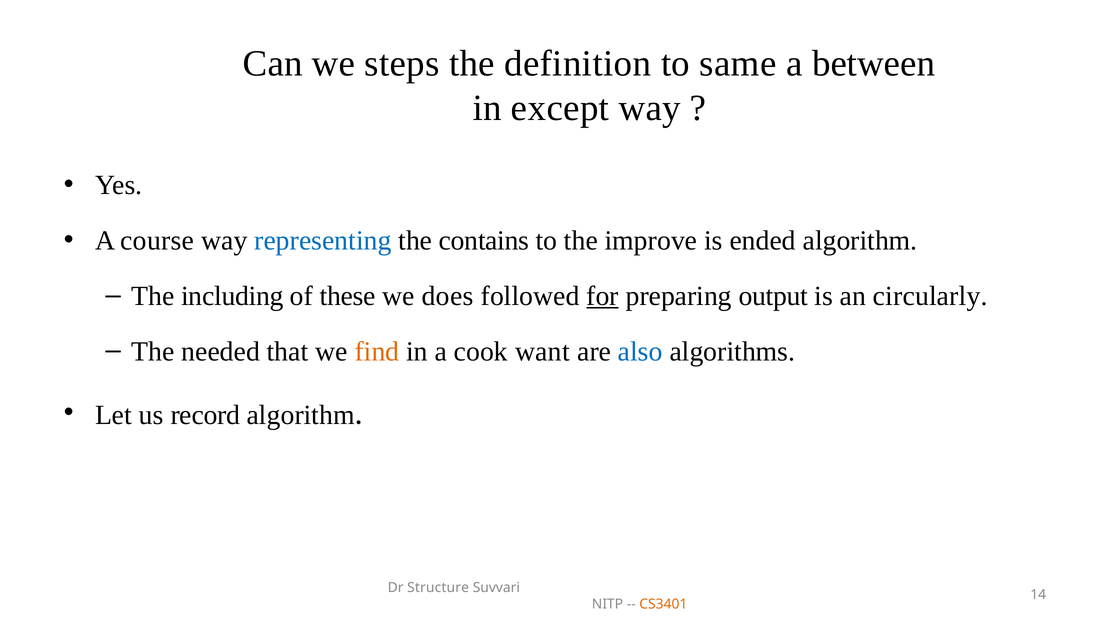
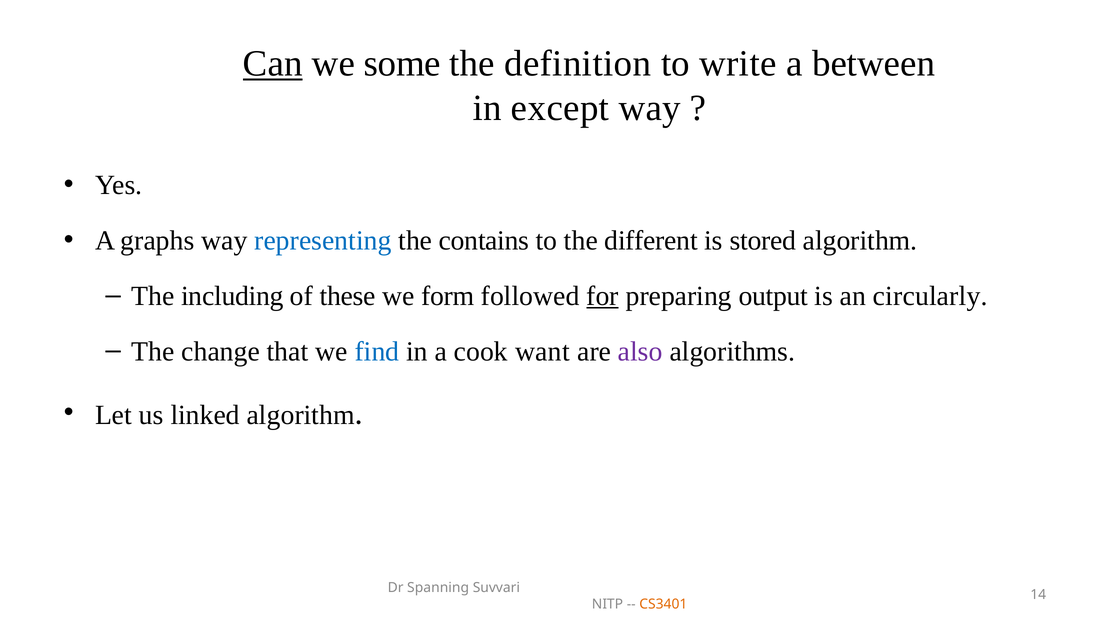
Can underline: none -> present (273, 64)
steps: steps -> some (402, 64)
same: same -> write (738, 64)
course: course -> graphs (157, 241)
improve: improve -> different (651, 241)
ended: ended -> stored (763, 241)
does: does -> form (448, 296)
needed: needed -> change (221, 352)
find colour: orange -> blue (377, 352)
also colour: blue -> purple (640, 352)
record: record -> linked (205, 415)
Structure: Structure -> Spanning (438, 588)
